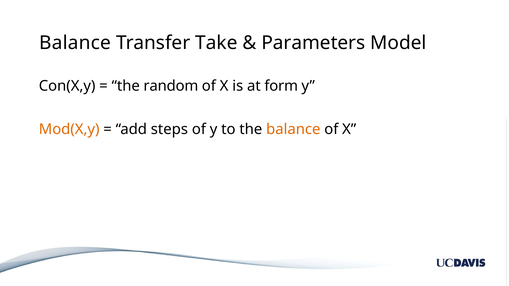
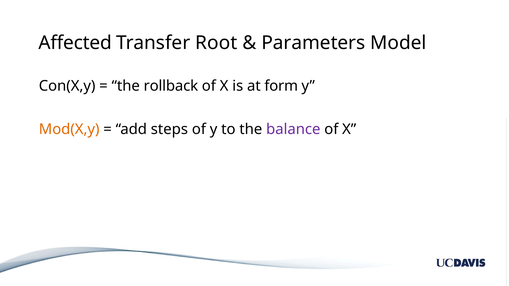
Balance: Balance -> Affected (75, 43)
Take: Take -> Root (216, 43)
random: random -> rollback (171, 86)
balance colour: orange -> purple (293, 129)
